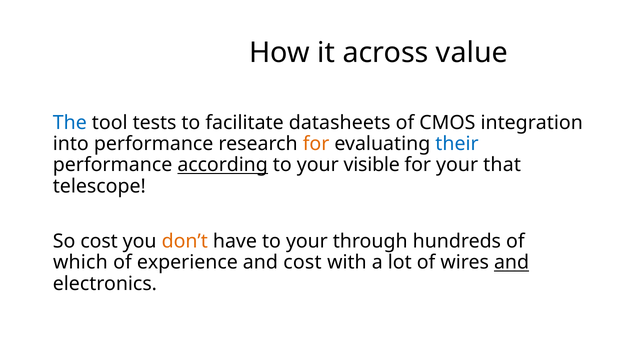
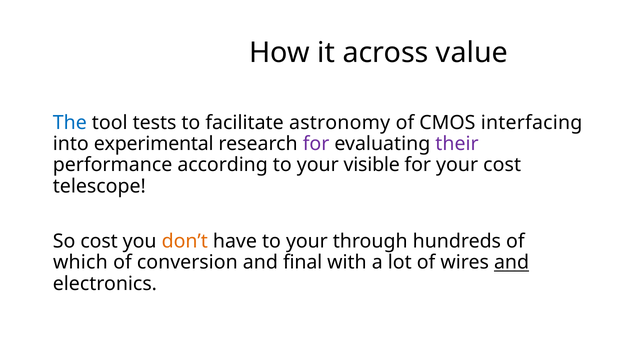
datasheets: datasheets -> astronomy (340, 123)
integration: integration -> interfacing (532, 123)
into performance: performance -> experimental (154, 144)
for colour: orange -> purple (316, 144)
their colour: blue -> purple (457, 144)
according underline: present -> none (223, 165)
your that: that -> cost (502, 165)
experience: experience -> conversion (187, 263)
and cost: cost -> final (303, 263)
